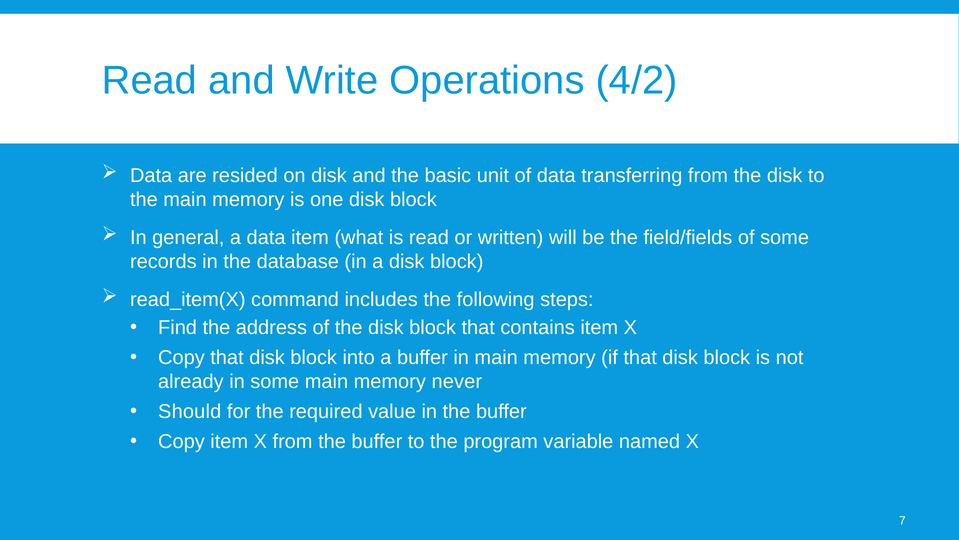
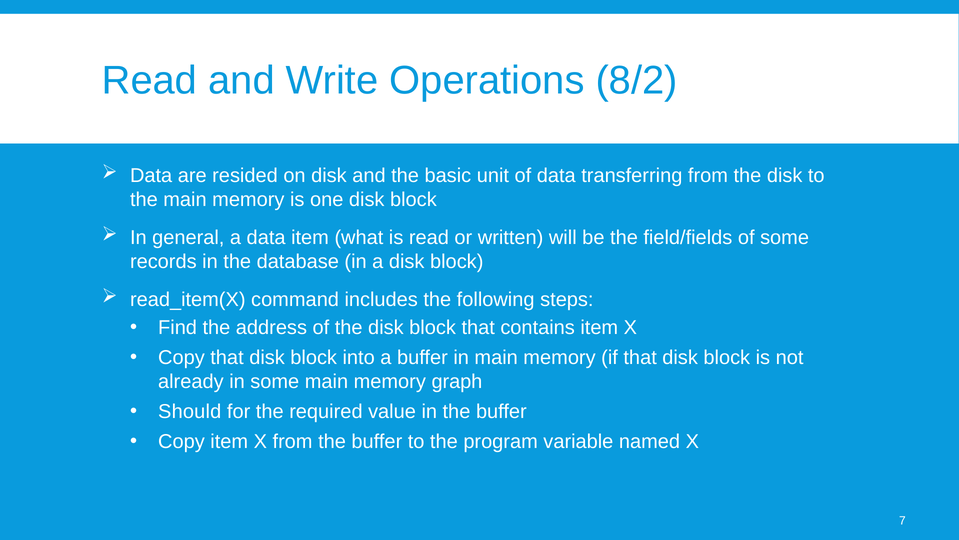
4/2: 4/2 -> 8/2 (637, 81)
never: never -> graph (457, 381)
